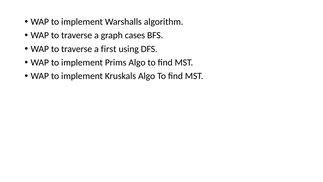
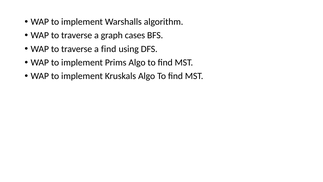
a first: first -> find (109, 49)
